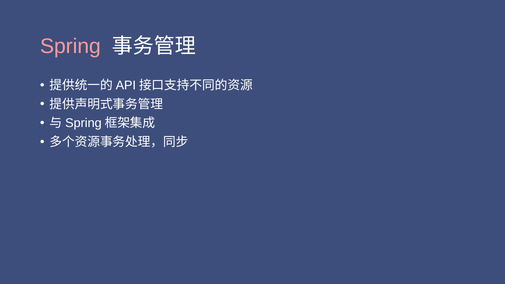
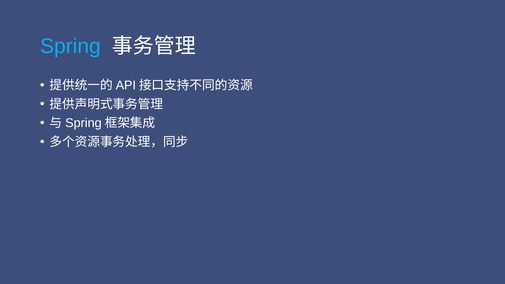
Spring colour: pink -> light blue (70, 46)
